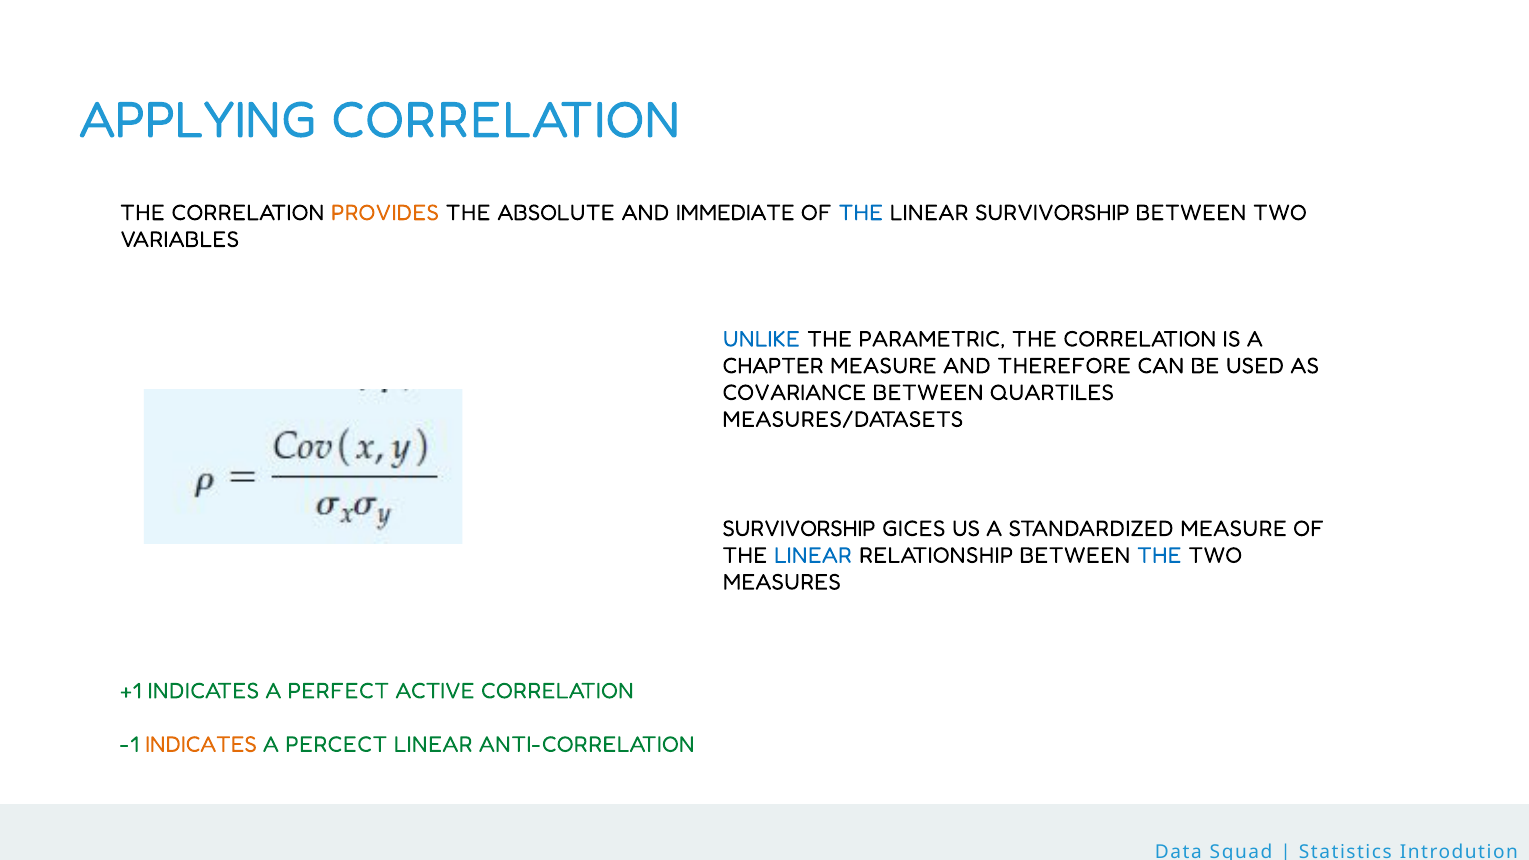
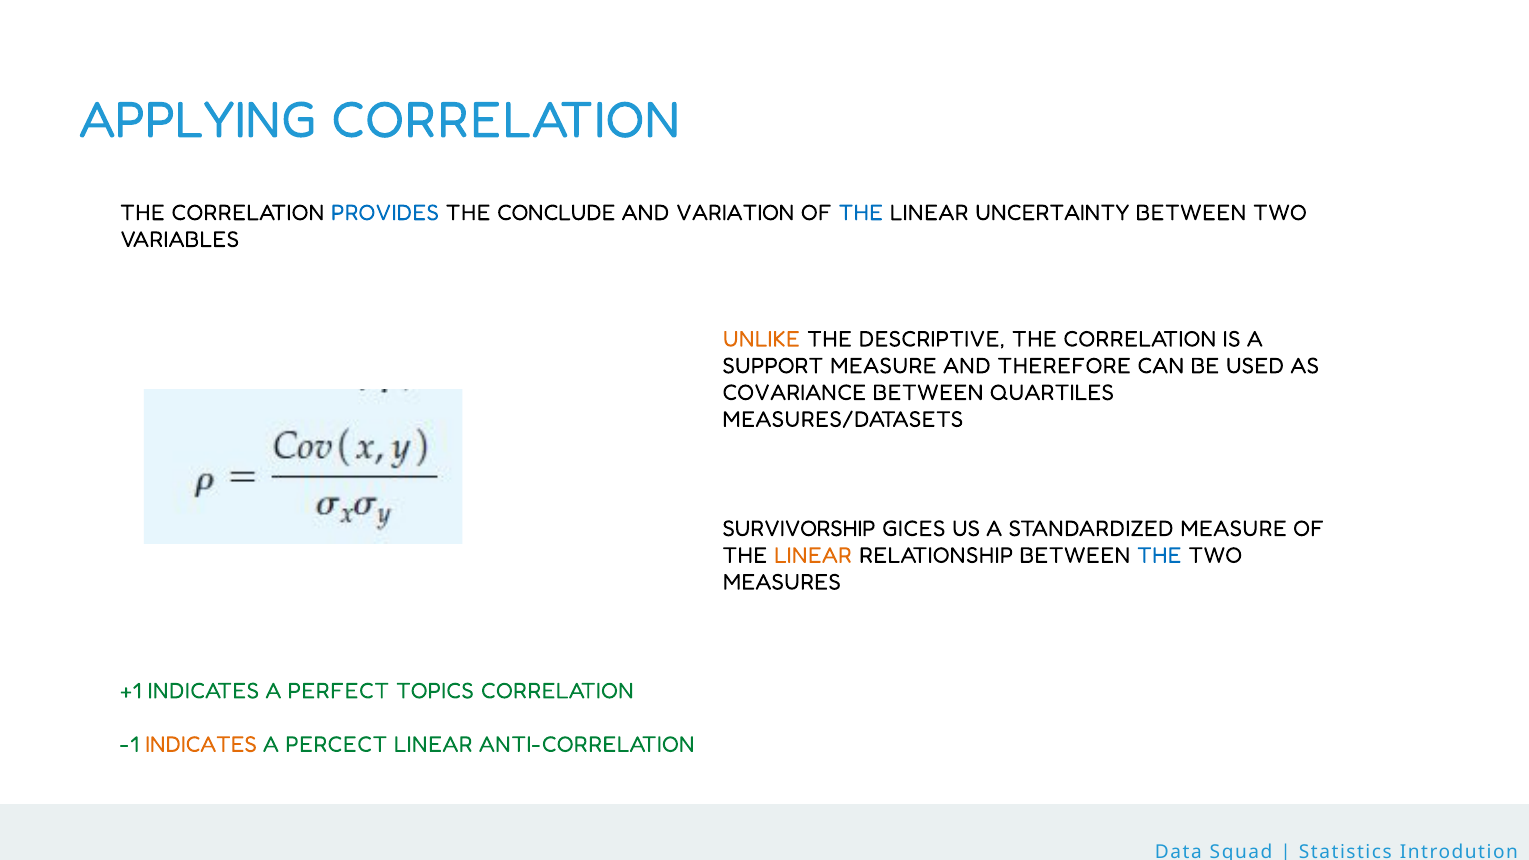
PROVIDES colour: orange -> blue (385, 213)
ABSOLUTE: ABSOLUTE -> CONCLUDE (556, 213)
IMMEDIATE: IMMEDIATE -> VARIATION (735, 213)
LINEAR SURVIVORSHIP: SURVIVORSHIP -> UNCERTAINTY (1052, 213)
UNLIKE colour: blue -> orange (761, 339)
PARAMETRIC: PARAMETRIC -> DESCRIPTIVE (932, 339)
CHAPTER: CHAPTER -> SUPPORT (773, 366)
LINEAR colour: blue -> orange (813, 555)
ACTIVE: ACTIVE -> TOPICS (435, 691)
